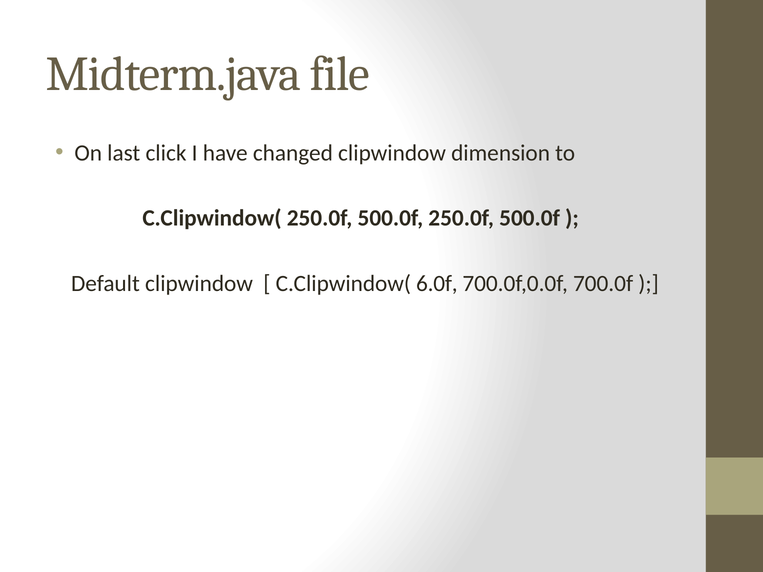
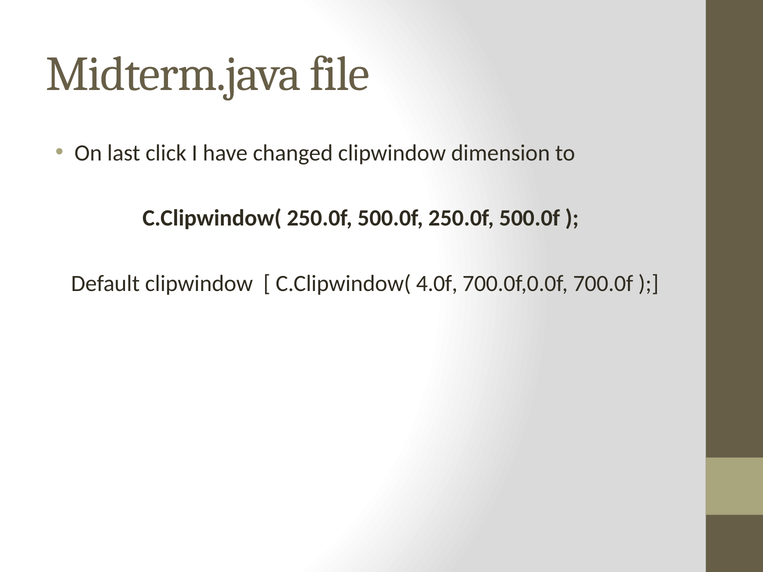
6.0f: 6.0f -> 4.0f (437, 283)
